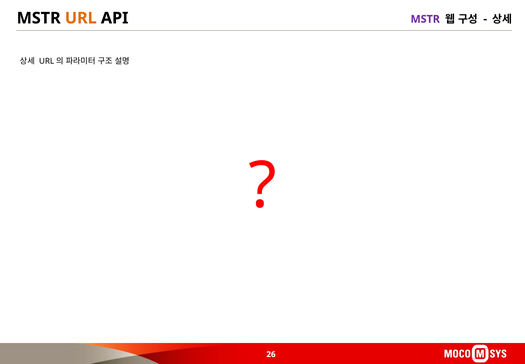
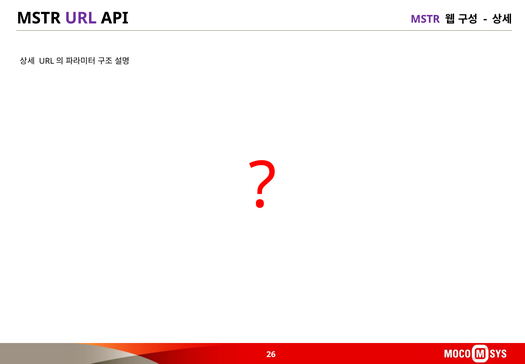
URL colour: orange -> purple (81, 18)
